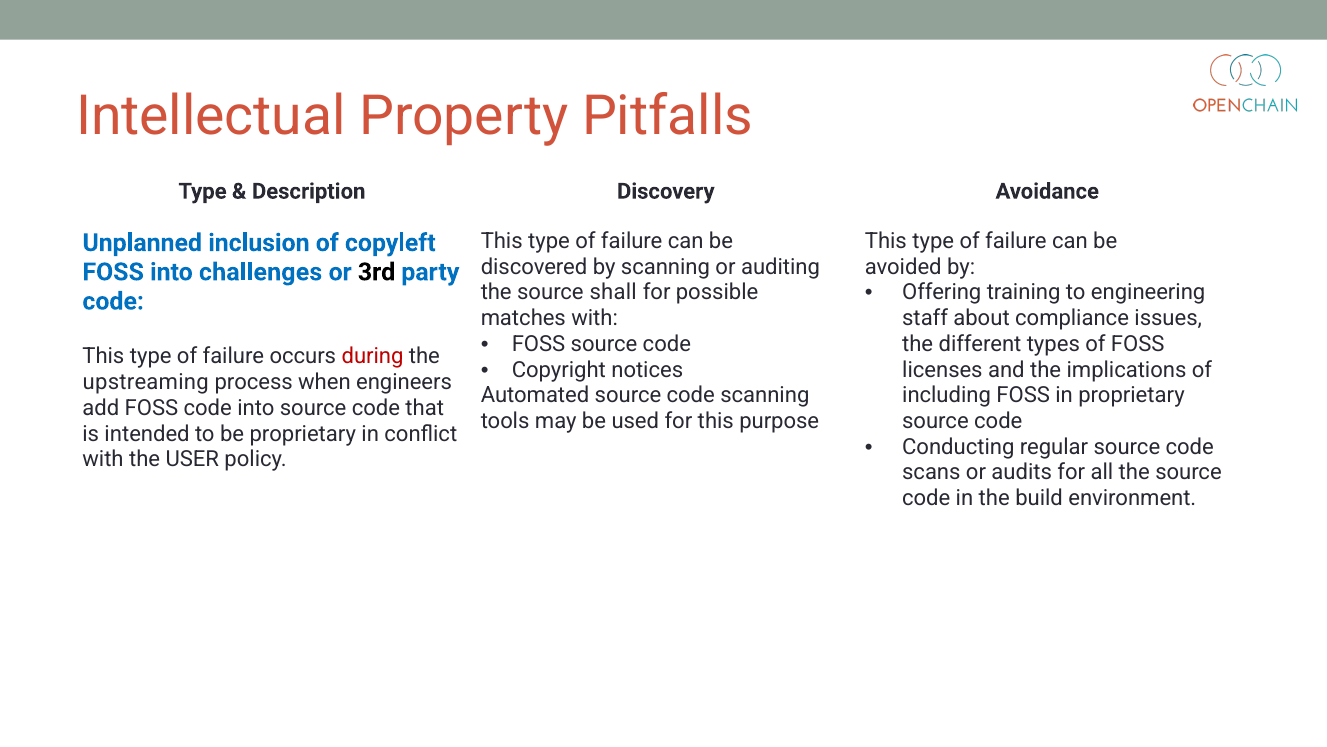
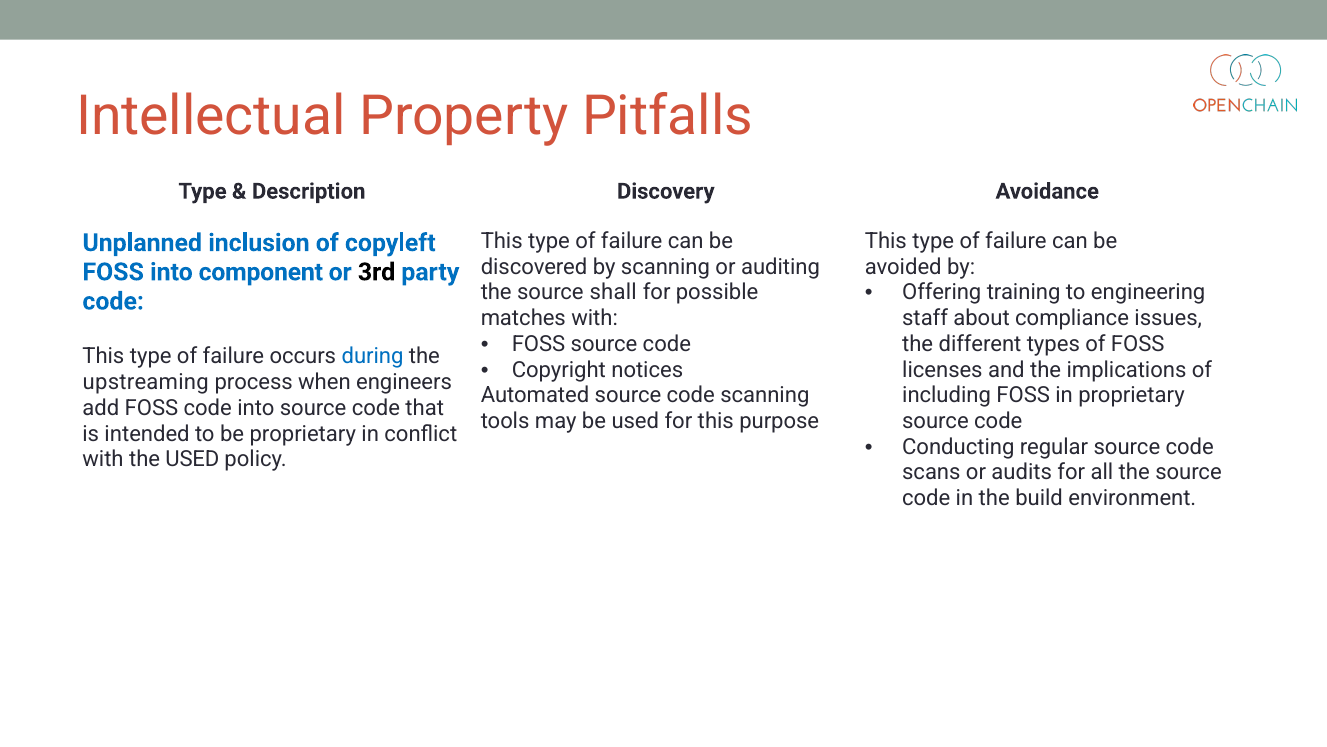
challenges: challenges -> component (261, 272)
during colour: red -> blue (373, 356)
the USER: USER -> USED (192, 459)
